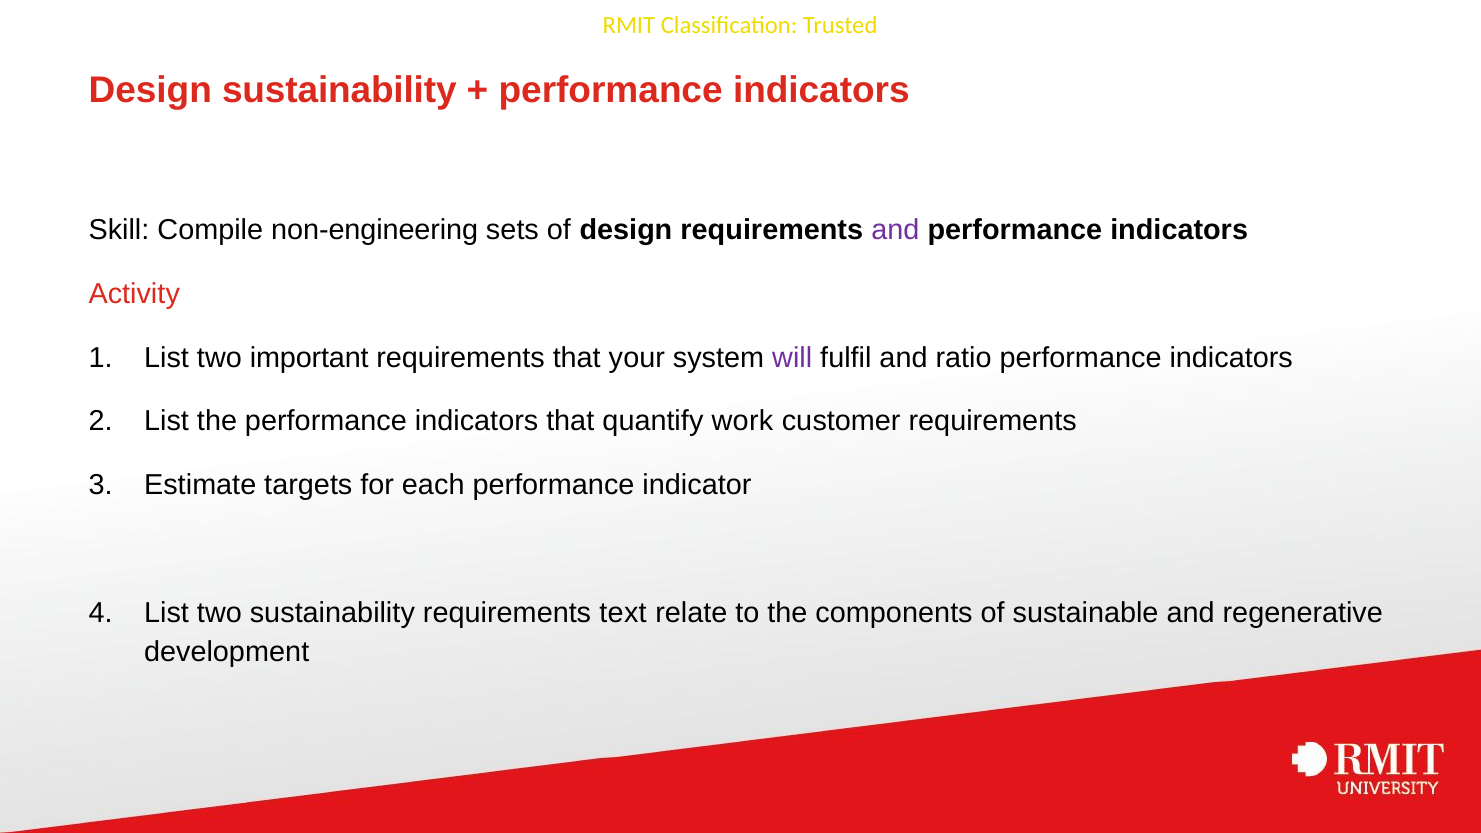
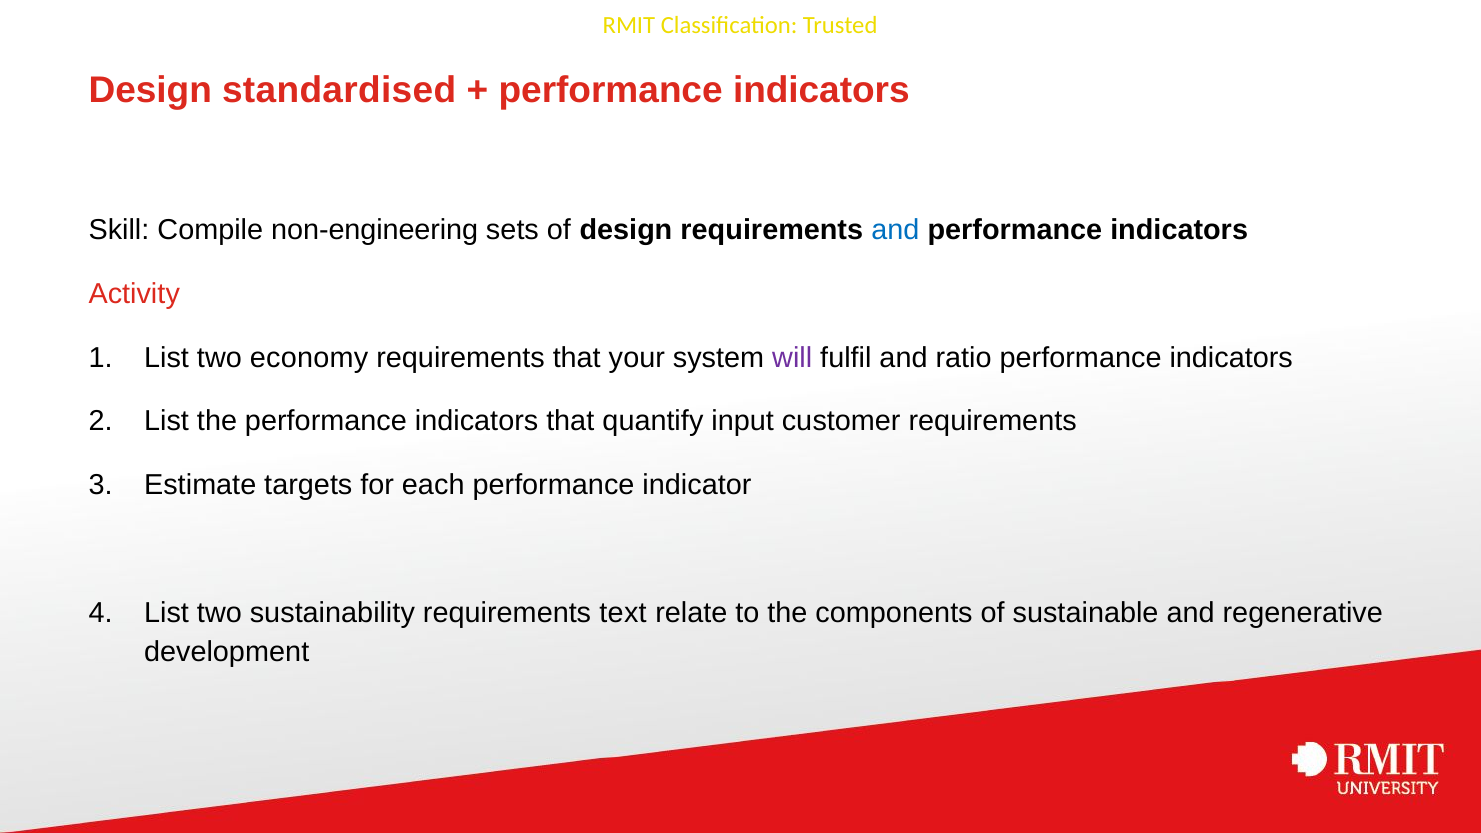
Design sustainability: sustainability -> standardised (339, 90)
and colour: purple -> blue (895, 230)
important: important -> economy (309, 358)
work: work -> input (743, 421)
